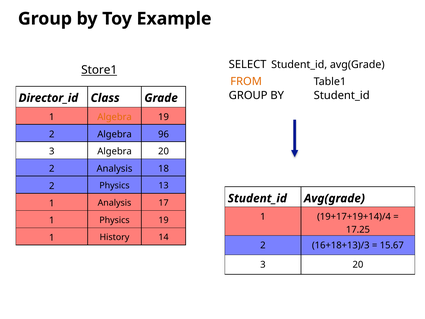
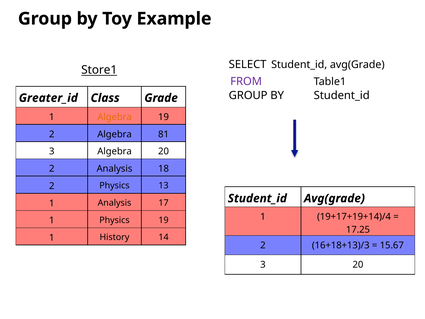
FROM colour: orange -> purple (246, 81)
Director_id: Director_id -> Greater_id (48, 98)
96: 96 -> 81 (164, 134)
